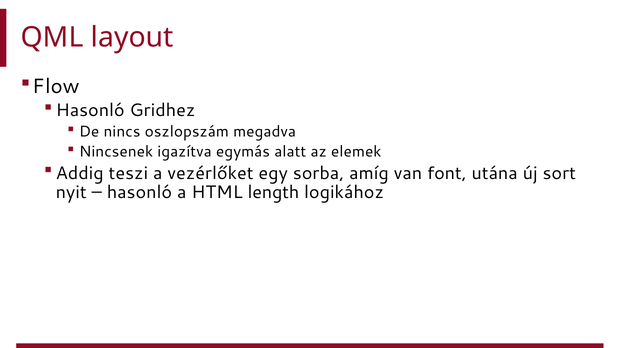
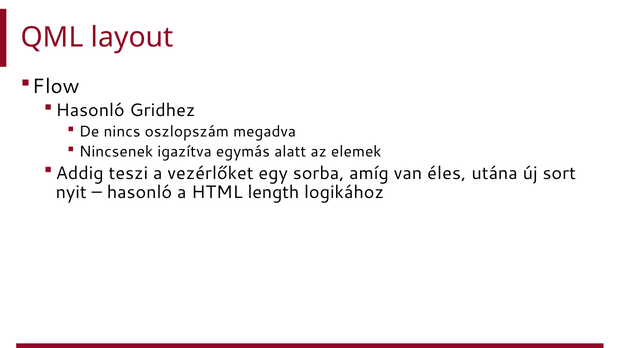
font: font -> éles (447, 173)
